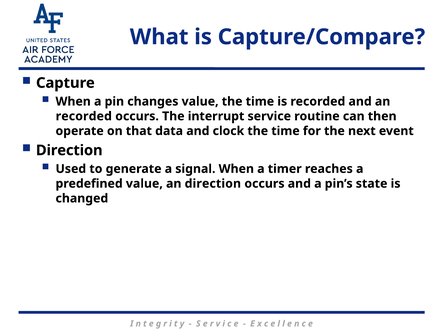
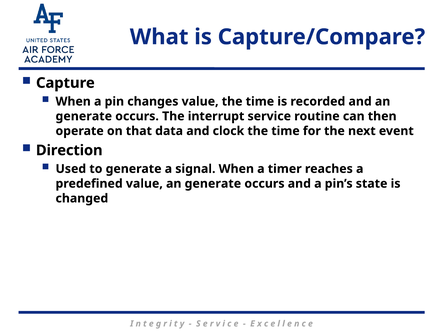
recorded: recorded -> generate (84, 116)
value an direction: direction -> generate (213, 184)
